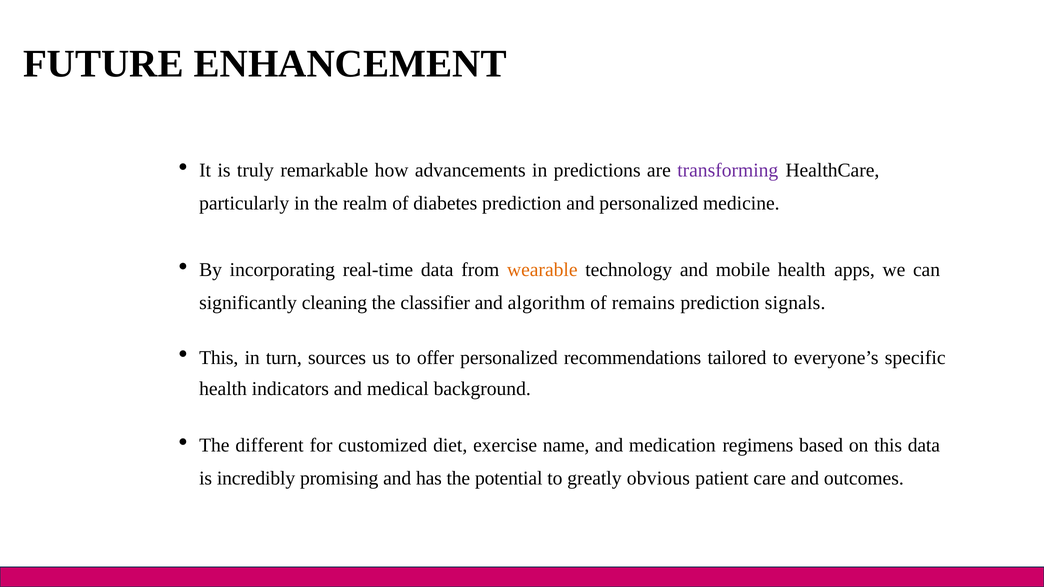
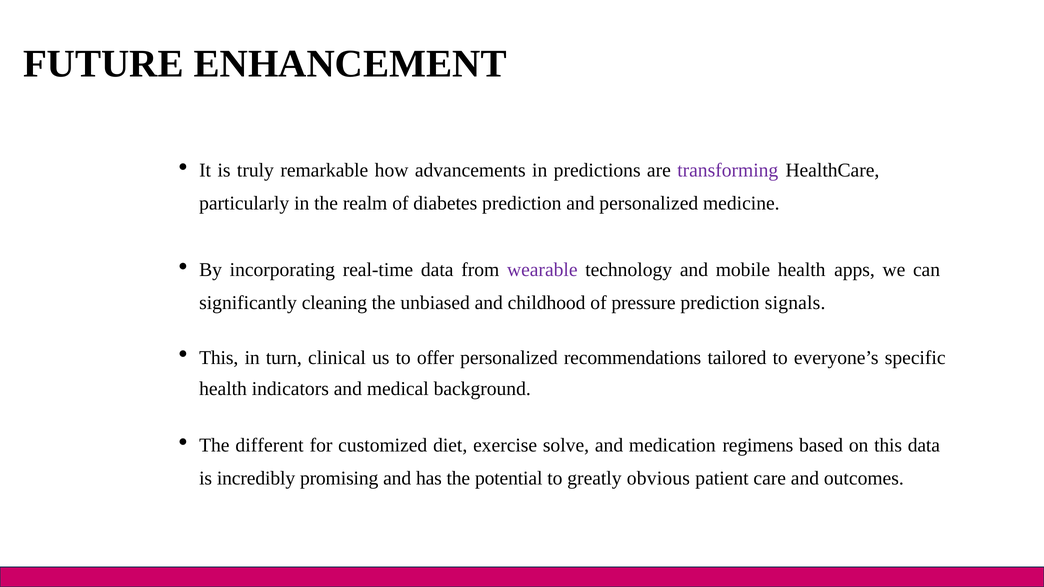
wearable colour: orange -> purple (542, 270)
classifier: classifier -> unbiased (435, 303)
algorithm: algorithm -> childhood (547, 303)
remains: remains -> pressure (644, 303)
sources: sources -> clinical (337, 358)
name: name -> solve (566, 445)
